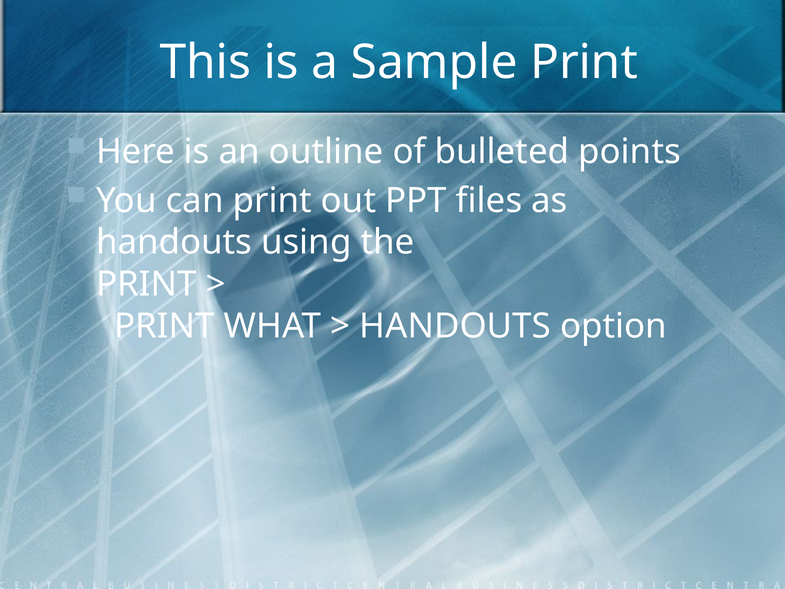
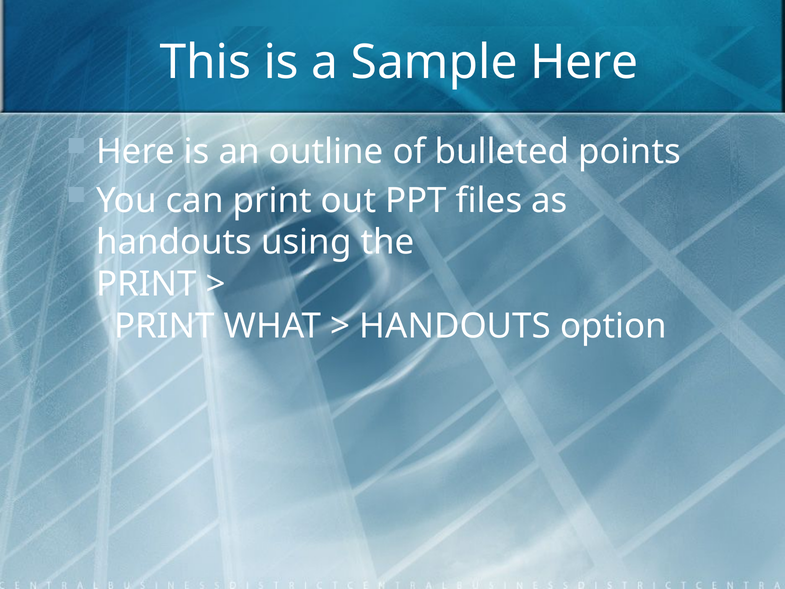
Sample Print: Print -> Here (584, 62)
